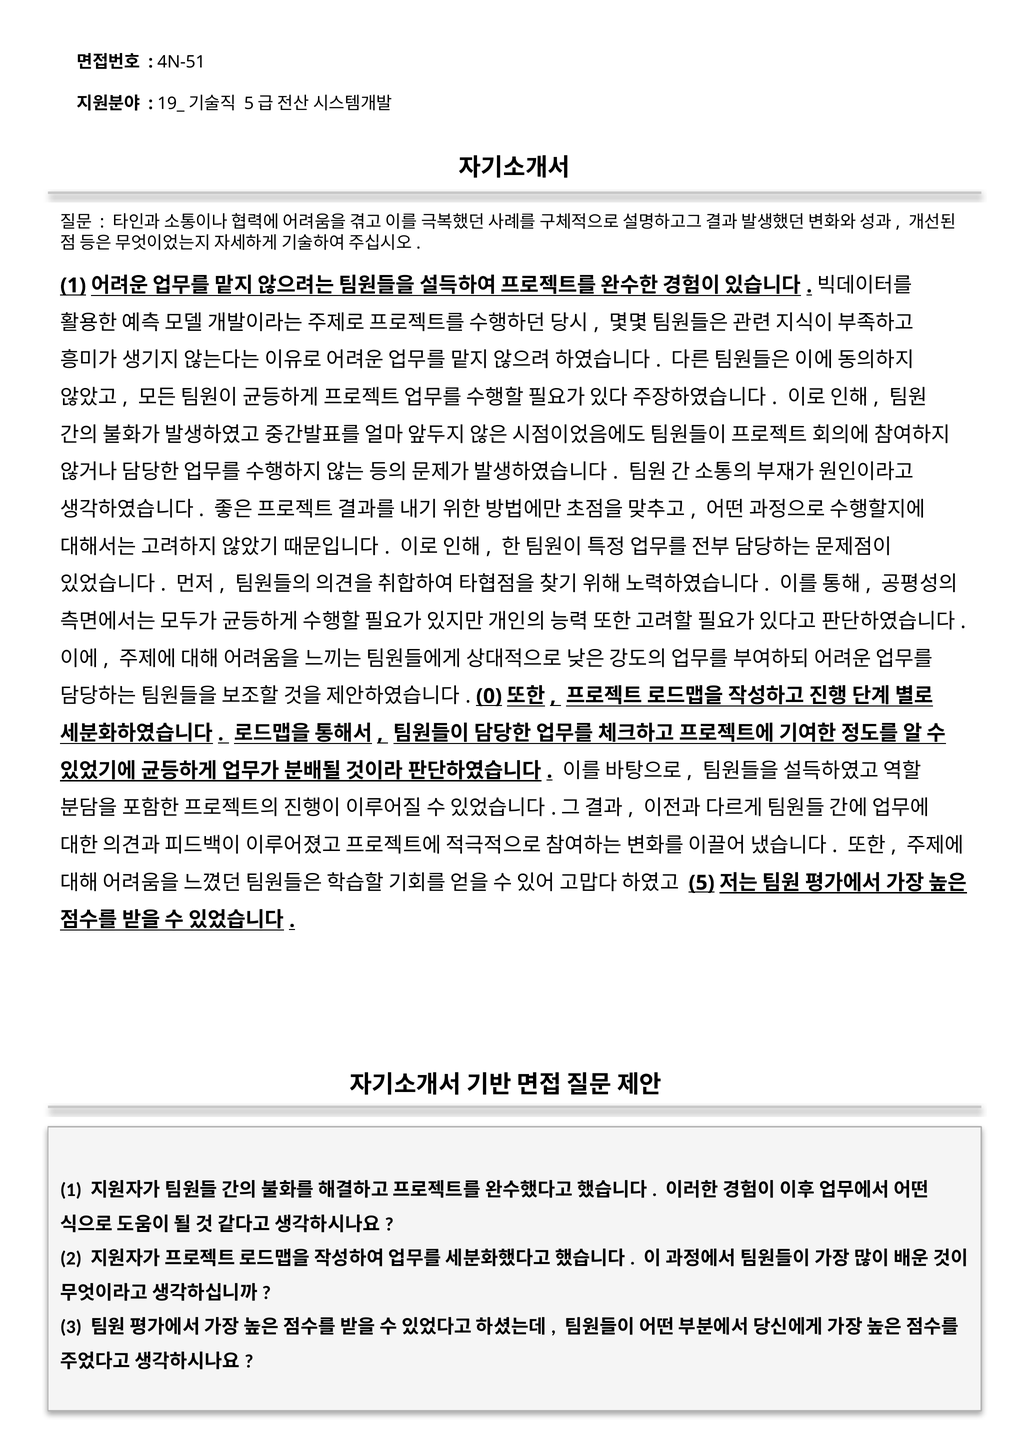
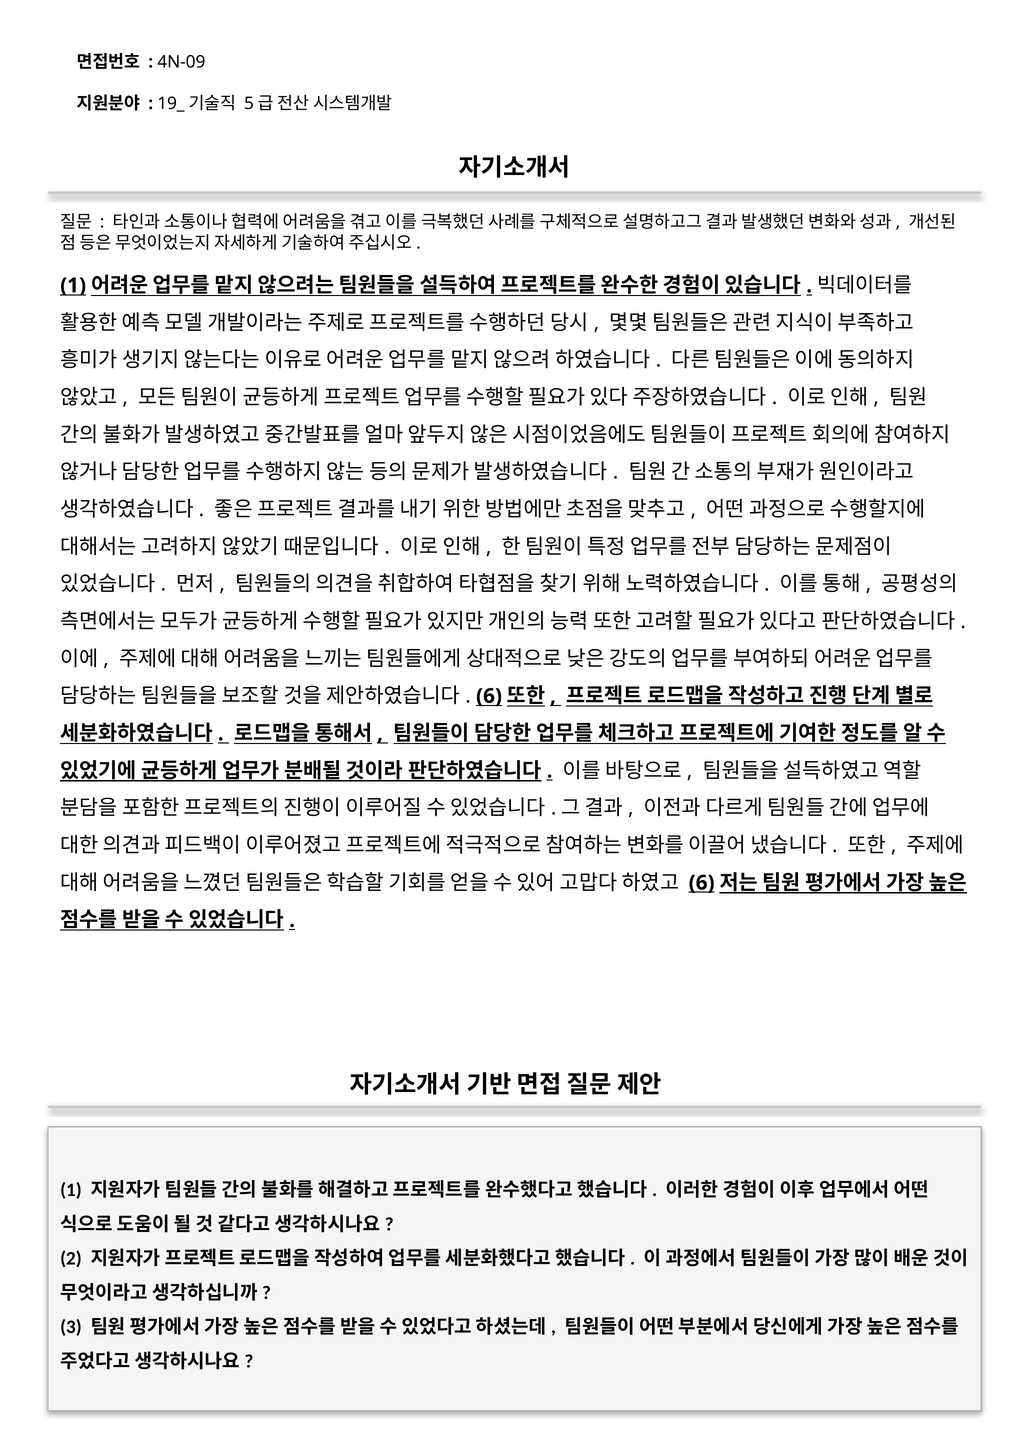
4N-51: 4N-51 -> 4N-09 (181, 62)
0: 0 -> 6 (489, 696)
5: 5 -> 6 (702, 883)
